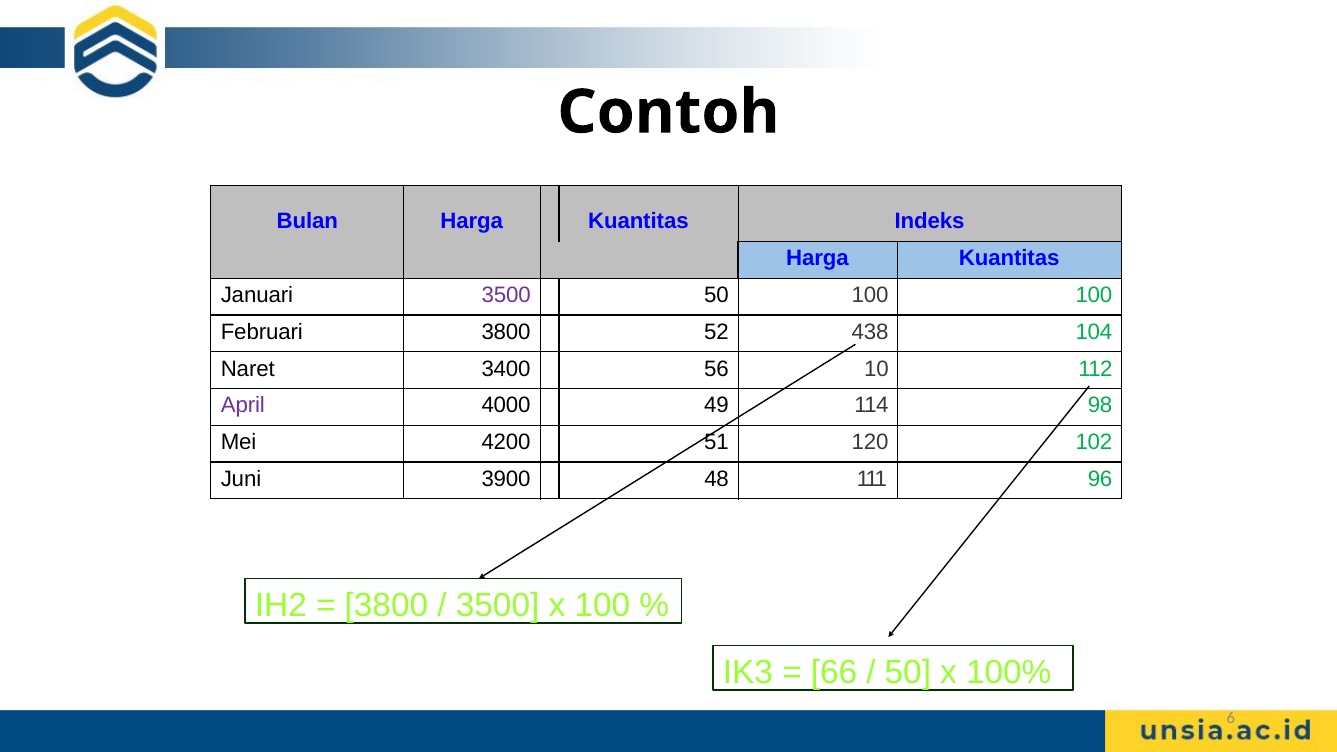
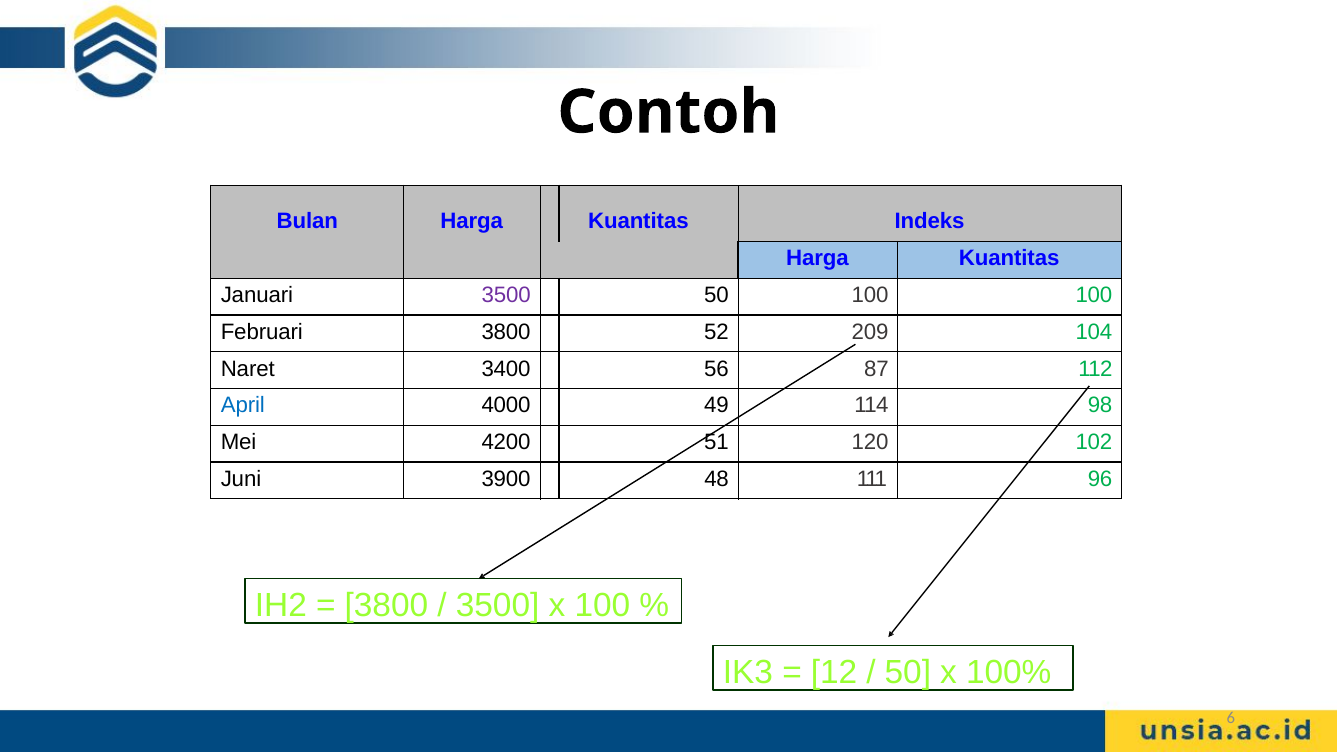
438: 438 -> 209 (870, 332)
10: 10 -> 87 (876, 369)
April colour: purple -> blue (243, 406)
66: 66 -> 12 (834, 672)
